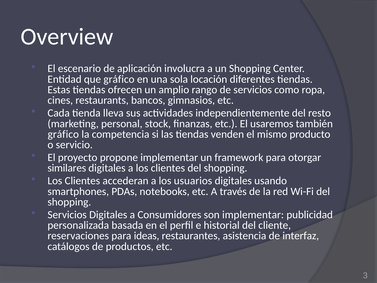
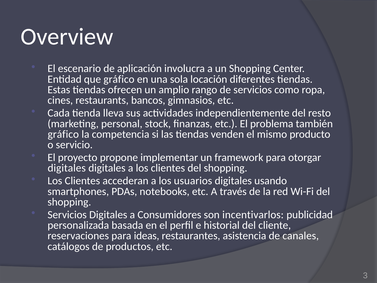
usaremos: usaremos -> problema (272, 124)
similares: similares -> digitales (67, 168)
son implementar: implementar -> incentivarlos (253, 215)
interfaz: interfaz -> canales (301, 236)
